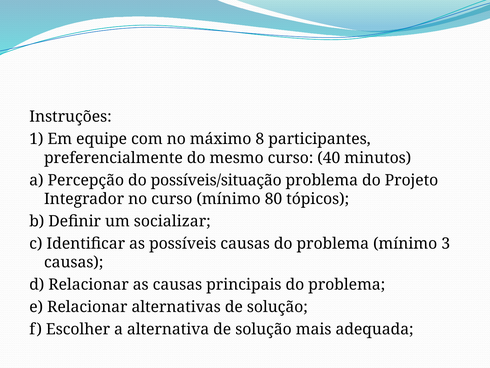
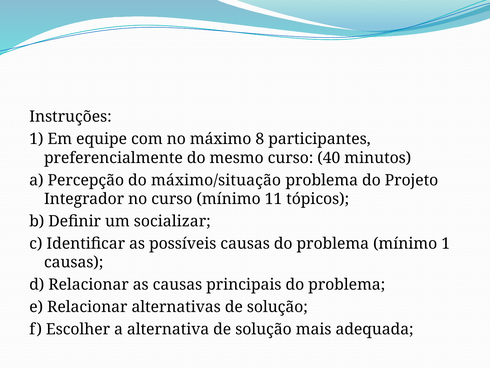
possíveis/situação: possíveis/situação -> máximo/situação (216, 180)
80: 80 -> 11 (273, 199)
mínimo 3: 3 -> 1 (446, 243)
